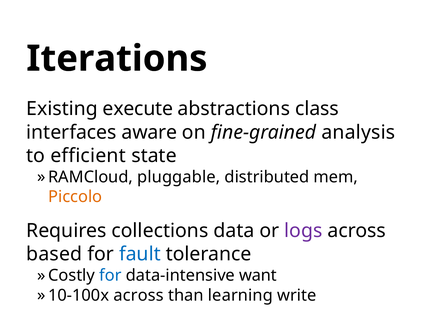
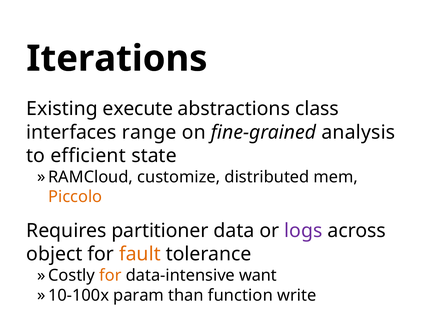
aware: aware -> range (149, 132)
pluggable: pluggable -> customize (179, 177)
collections: collections -> partitioner (160, 230)
based: based -> object (54, 254)
fault colour: blue -> orange (140, 254)
for colour: blue -> orange (110, 275)
across: across -> param (139, 295)
learning: learning -> function (240, 295)
